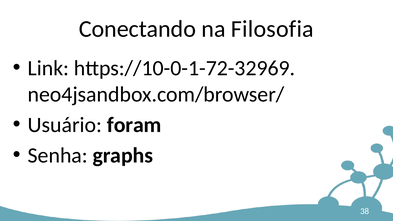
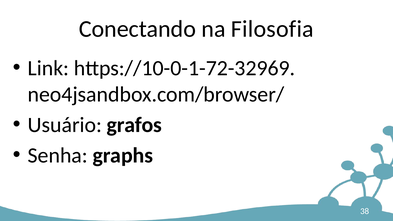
foram: foram -> grafos (134, 125)
